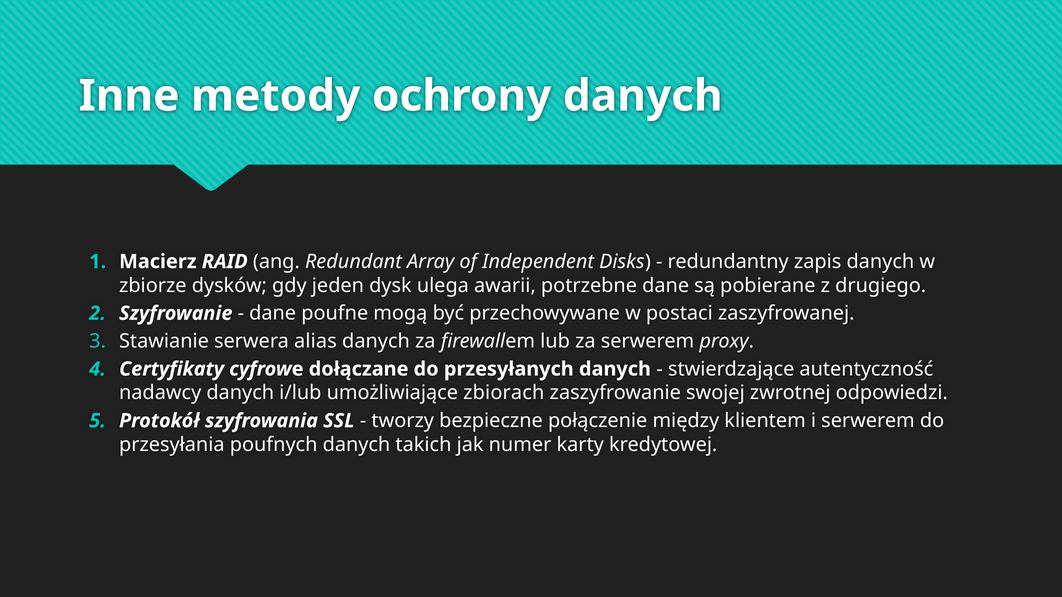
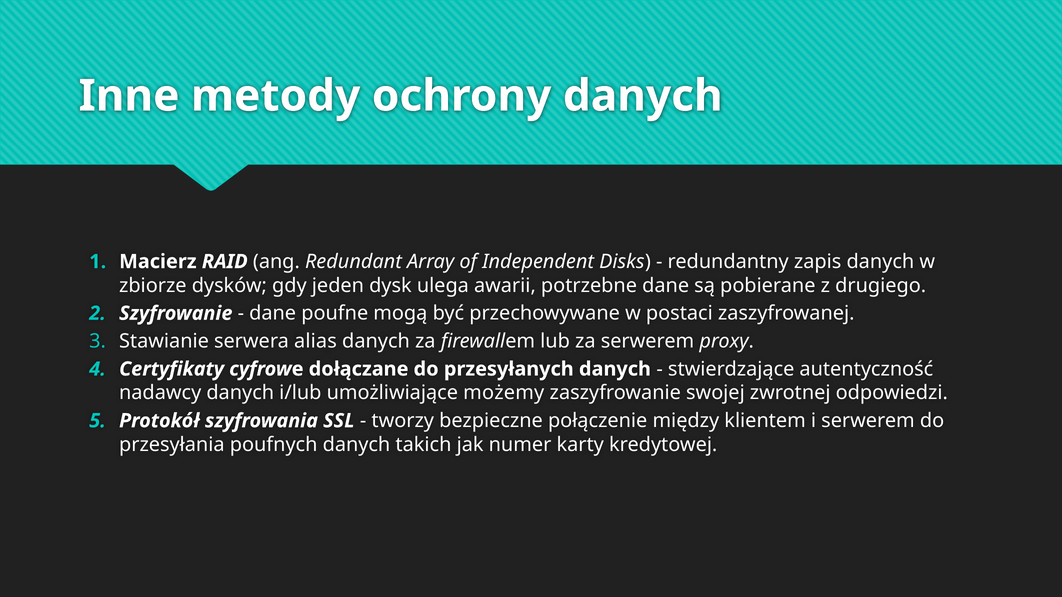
zbiorach: zbiorach -> możemy (504, 393)
